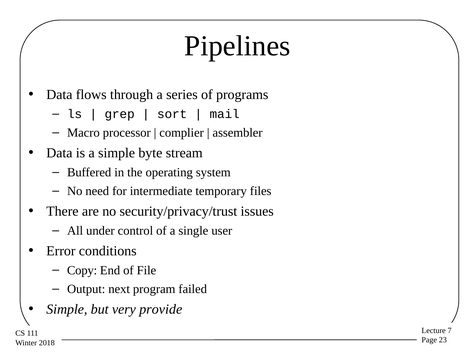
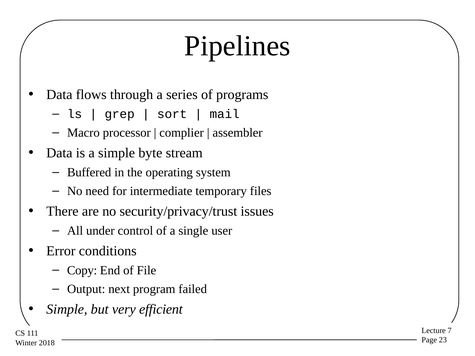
provide: provide -> efficient (161, 309)
